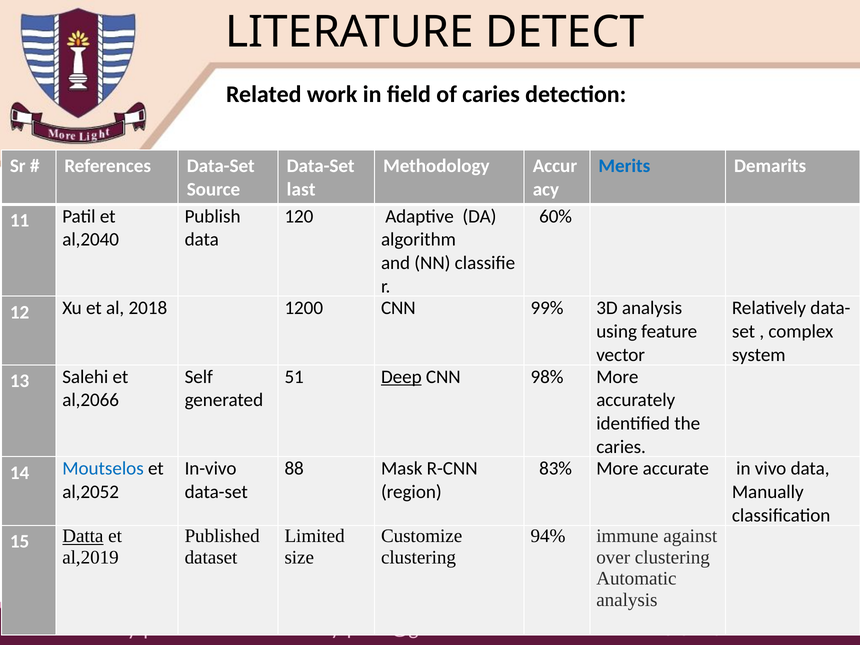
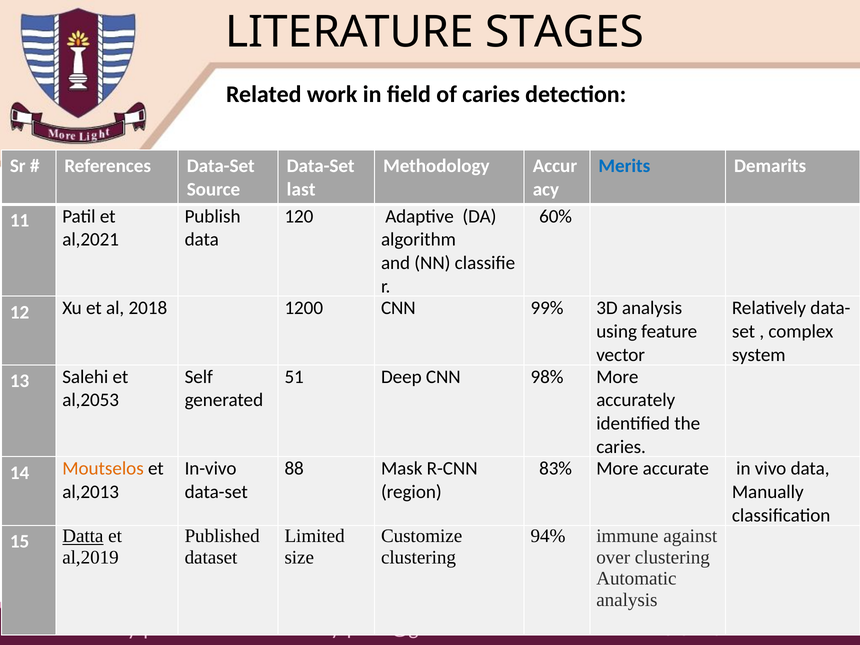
DETECT: DETECT -> STAGES (565, 32)
al,2040: al,2040 -> al,2021 (91, 240)
Deep underline: present -> none (401, 377)
al,2066: al,2066 -> al,2053 (91, 400)
Moutselos colour: blue -> orange (103, 469)
al,2052: al,2052 -> al,2013 (91, 492)
